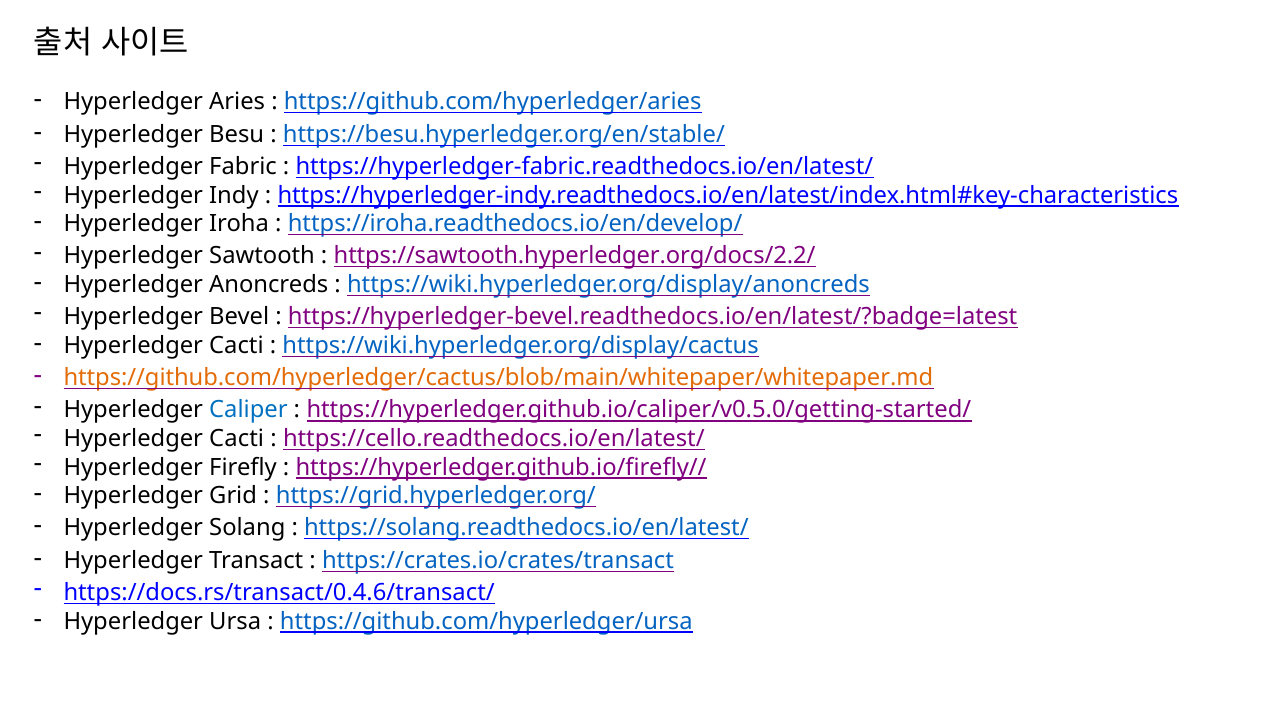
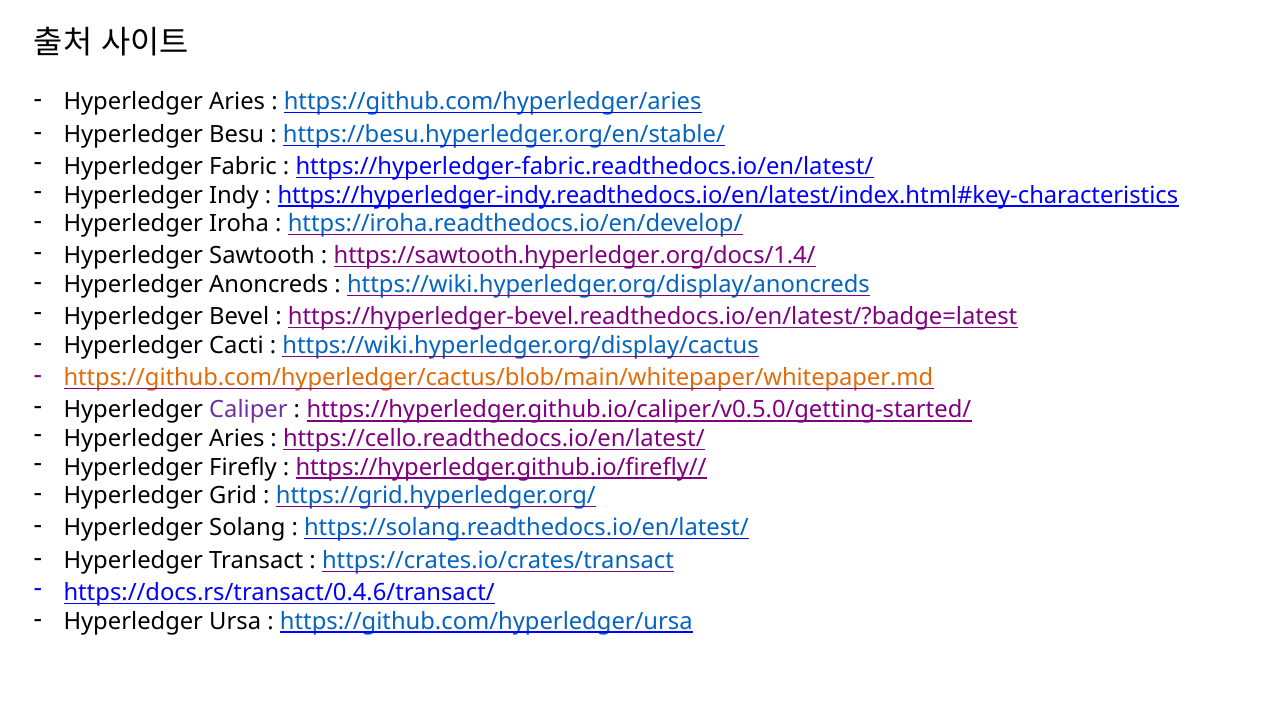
https://sawtooth.hyperledger.org/docs/2.2/: https://sawtooth.hyperledger.org/docs/2.2/ -> https://sawtooth.hyperledger.org/docs/1.4/ (575, 256)
Caliper colour: blue -> purple (248, 410)
Cacti: Cacti -> Aries (237, 439)
